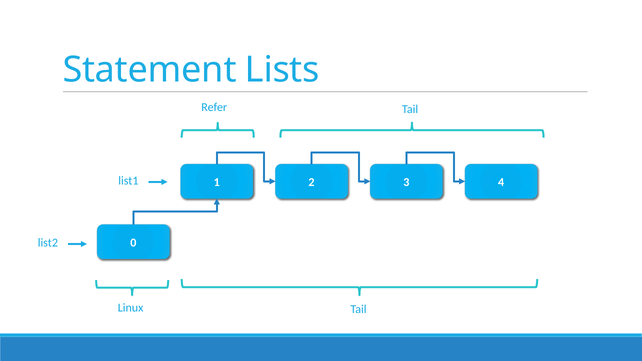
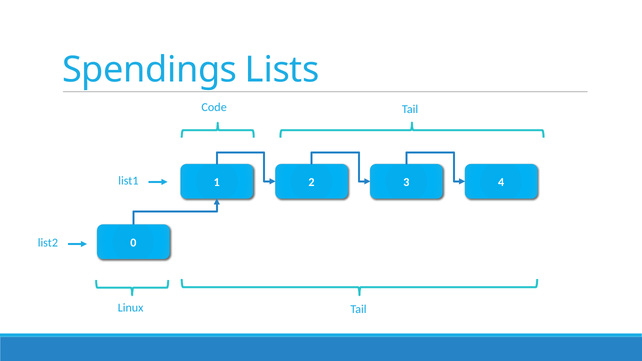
Statement: Statement -> Spendings (150, 70)
Refer: Refer -> Code (214, 107)
